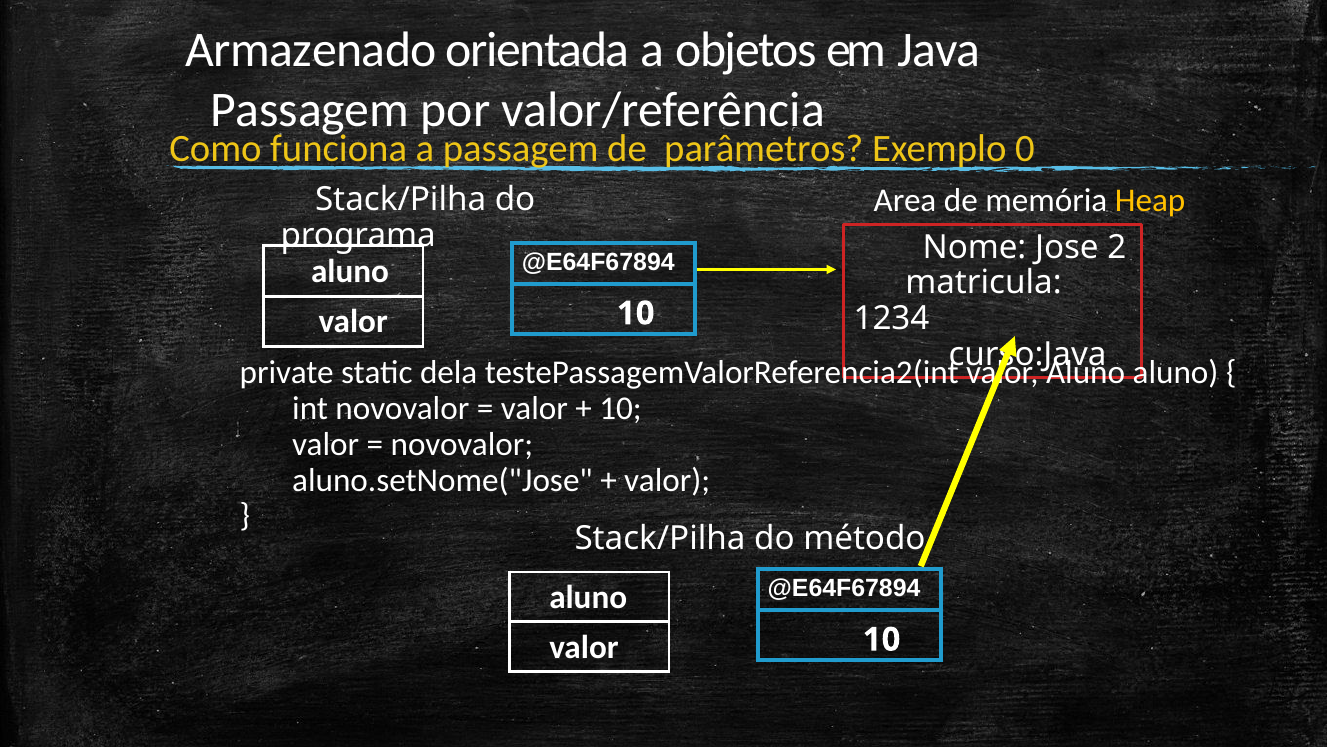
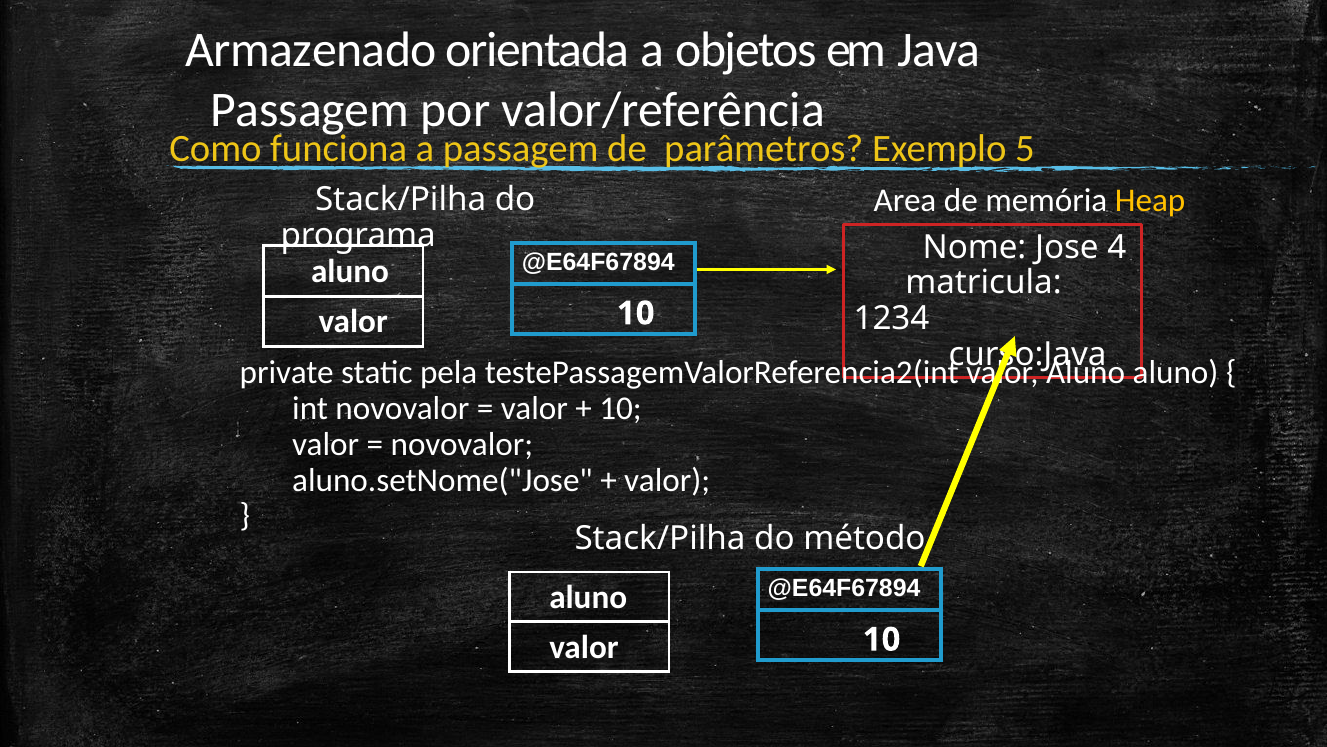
0: 0 -> 5 (1025, 149)
2: 2 -> 4 (1117, 247)
dela: dela -> pela (449, 372)
